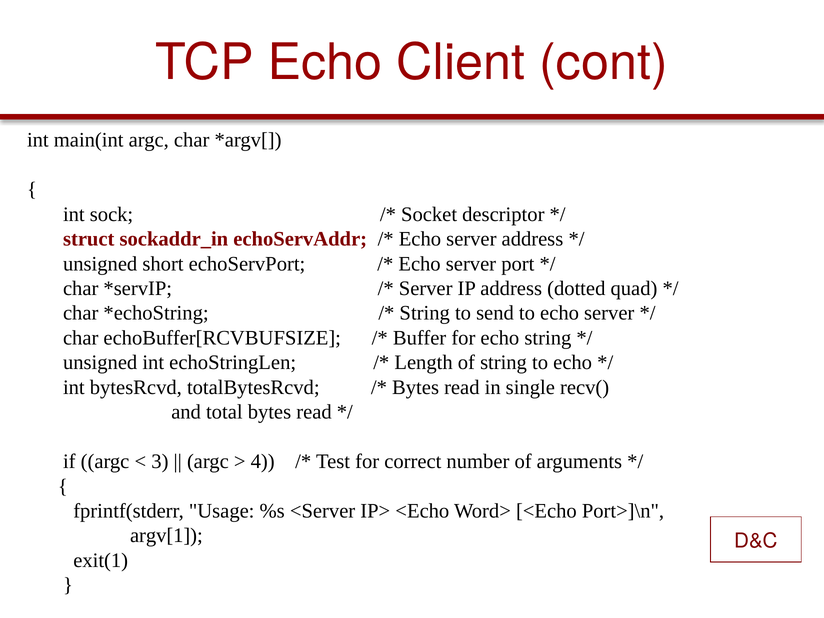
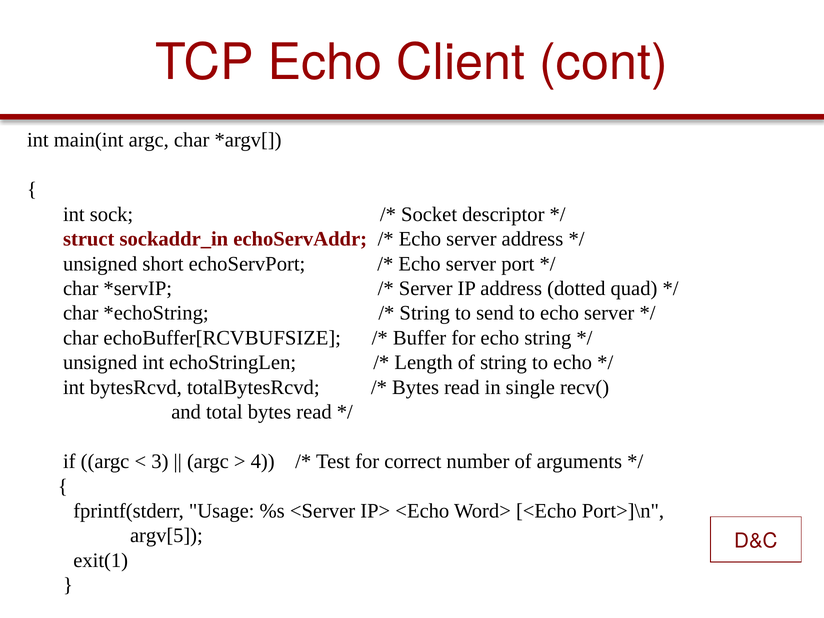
argv[1: argv[1 -> argv[5 (166, 536)
